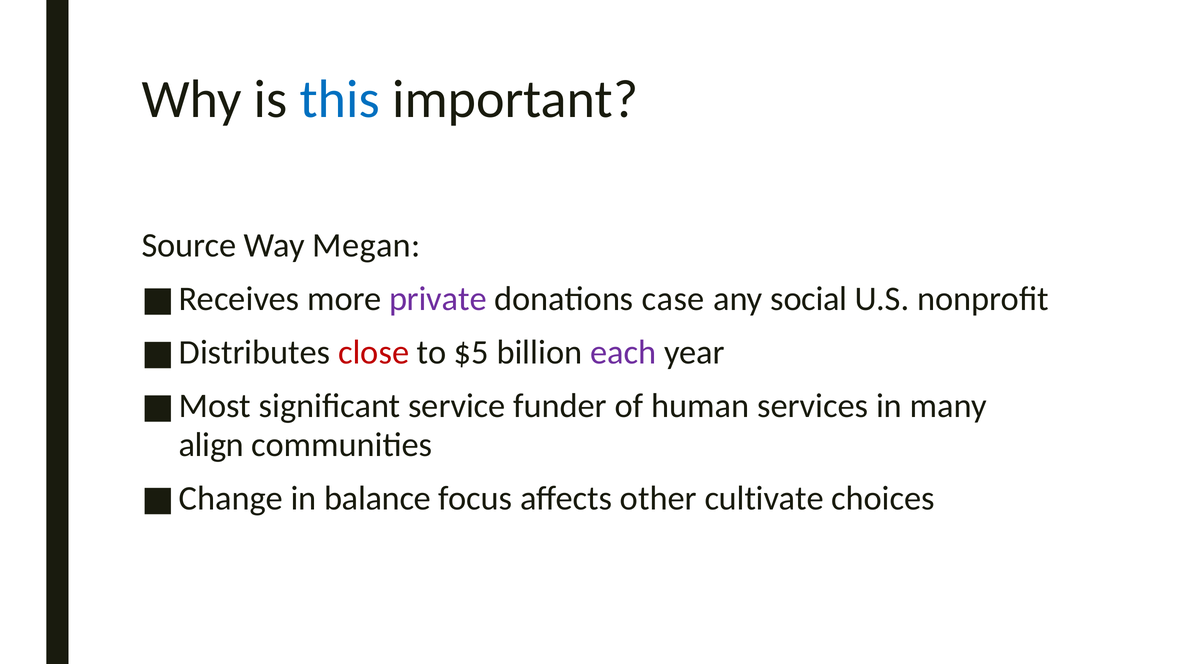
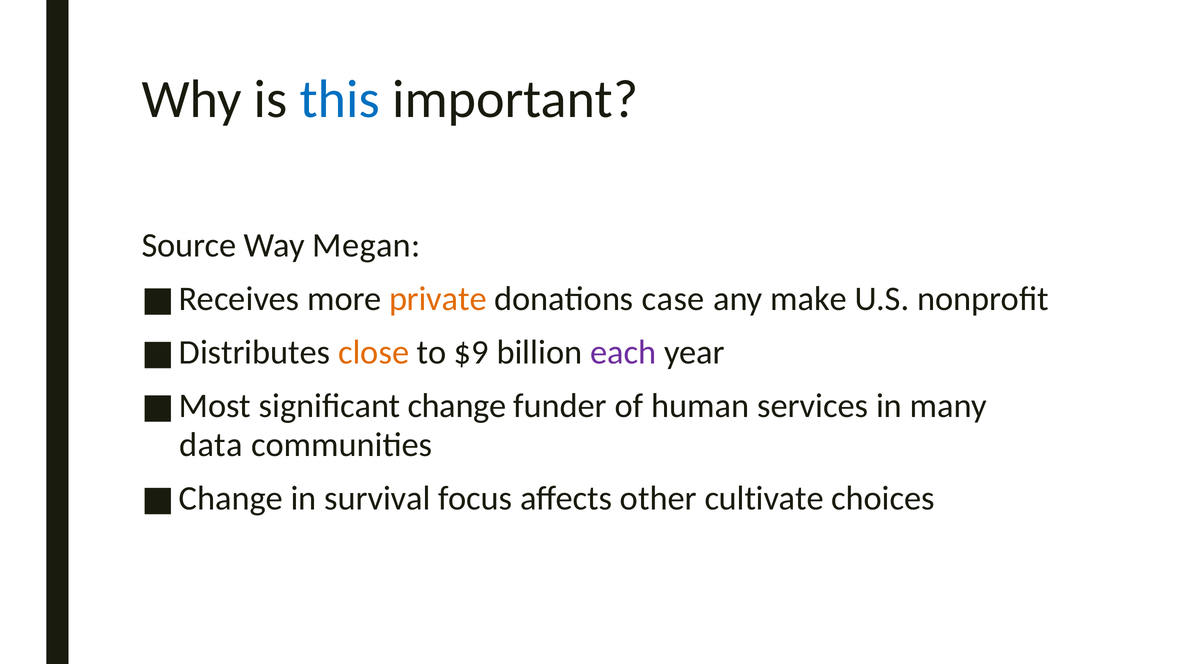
private colour: purple -> orange (438, 299)
social: social -> make (809, 299)
close colour: red -> orange (374, 353)
$5: $5 -> $9 (471, 353)
service: service -> change (457, 406)
align: align -> data (211, 445)
balance: balance -> survival (377, 499)
